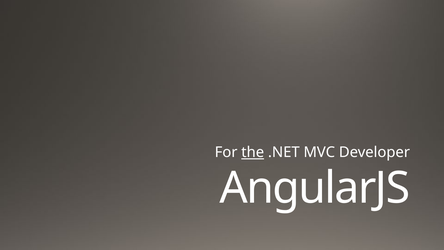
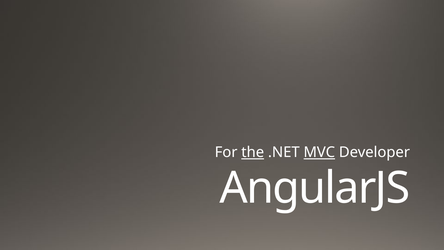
MVC underline: none -> present (319, 152)
